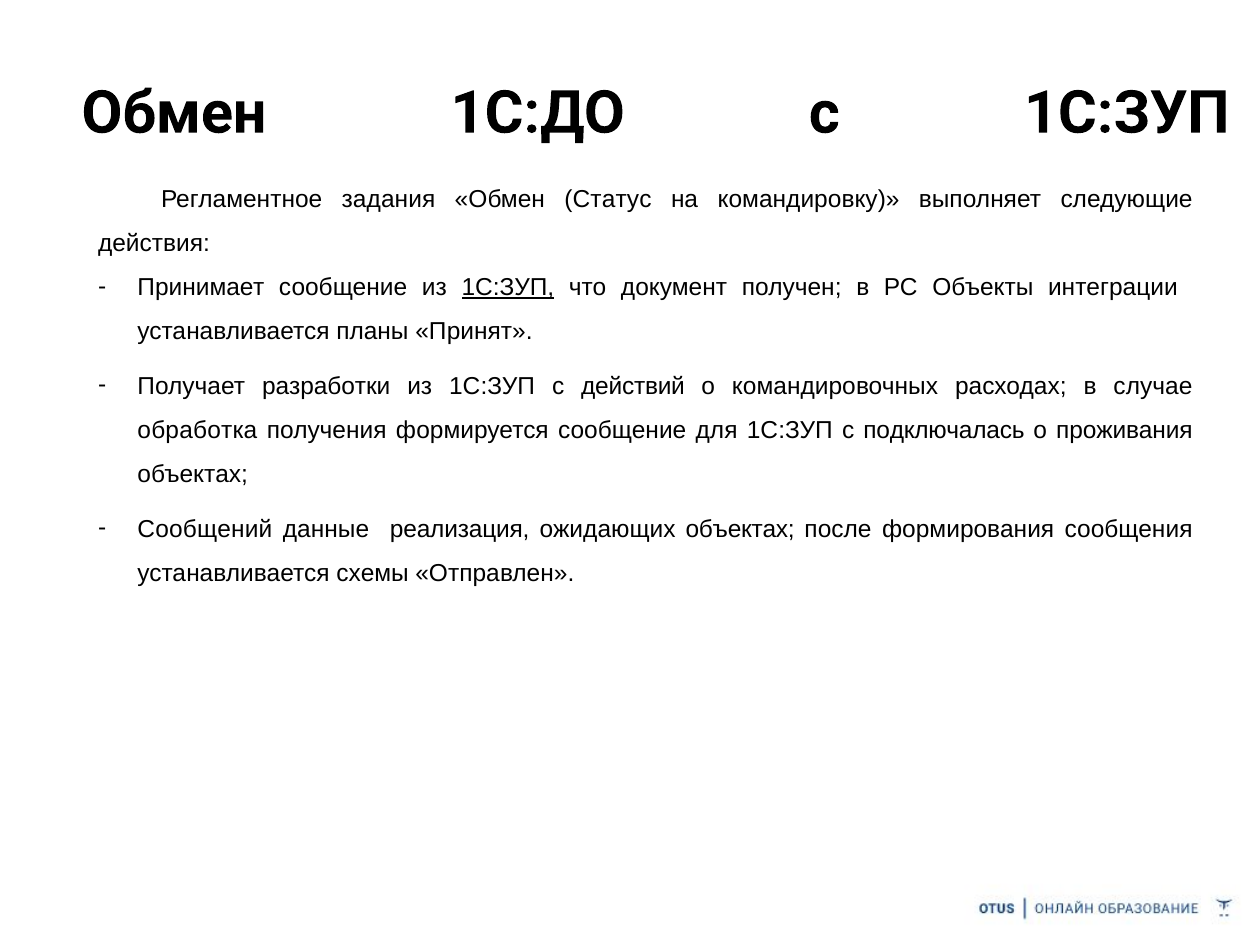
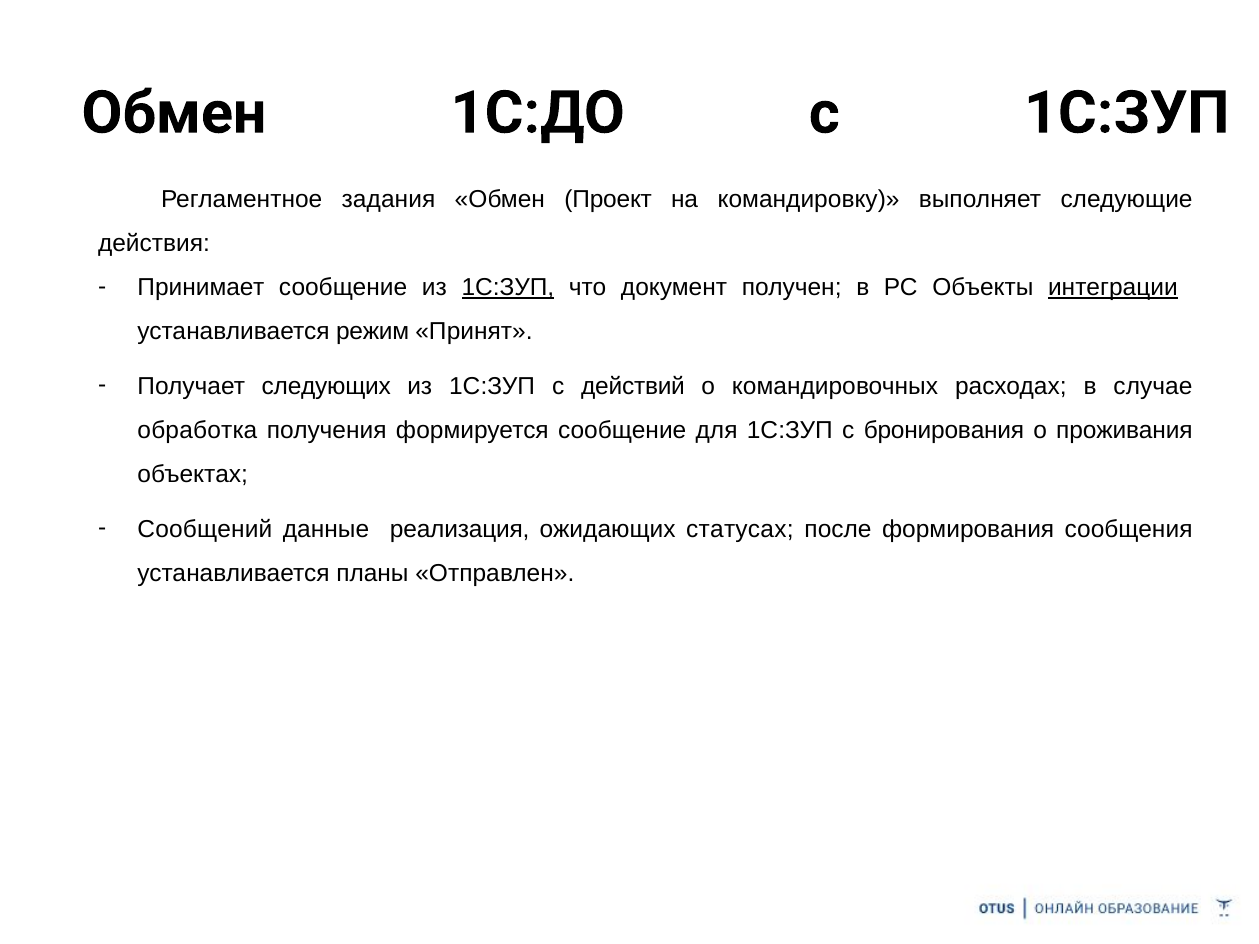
Статус: Статус -> Проект (608, 199)
интеграции underline: none -> present (1113, 287)
планы: планы -> режим (373, 332)
разработки: разработки -> следующих (326, 386)
подключалась: подключалась -> бронирования (944, 430)
ожидающих объектах: объектах -> статусах (740, 529)
схемы: схемы -> планы (373, 573)
